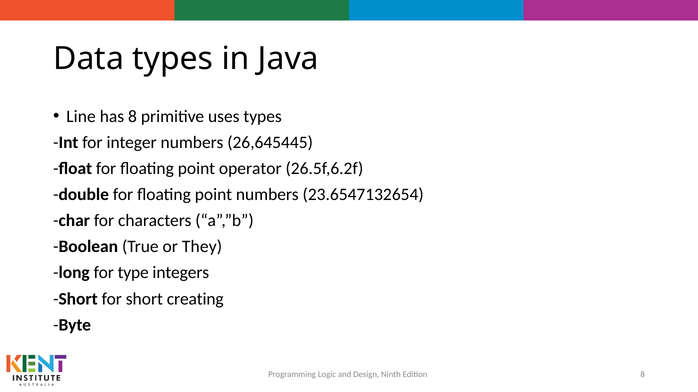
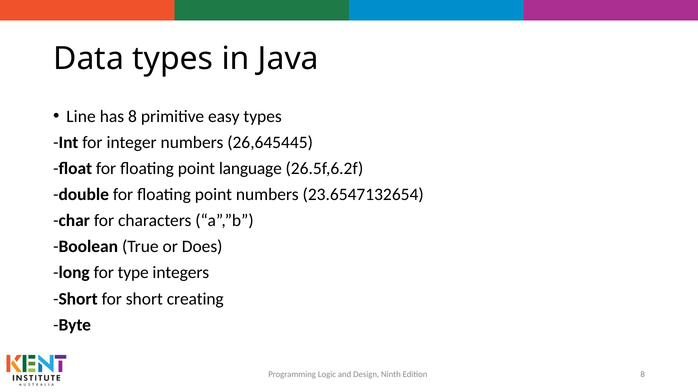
uses: uses -> easy (224, 116)
operator: operator -> language (250, 169)
They: They -> Does (202, 247)
